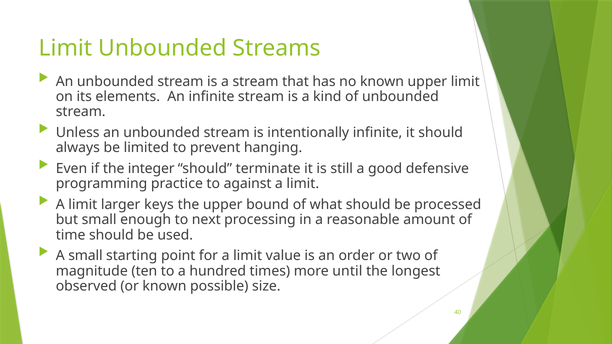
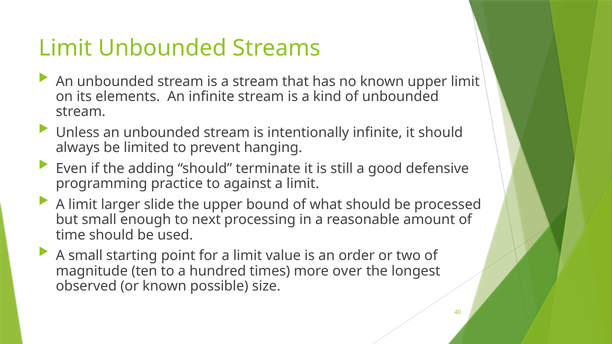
integer: integer -> adding (151, 169)
keys: keys -> slide (159, 205)
until: until -> over (347, 271)
